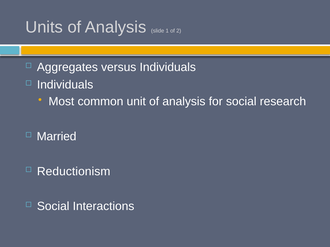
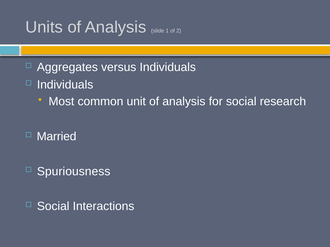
Reductionism: Reductionism -> Spuriousness (74, 172)
